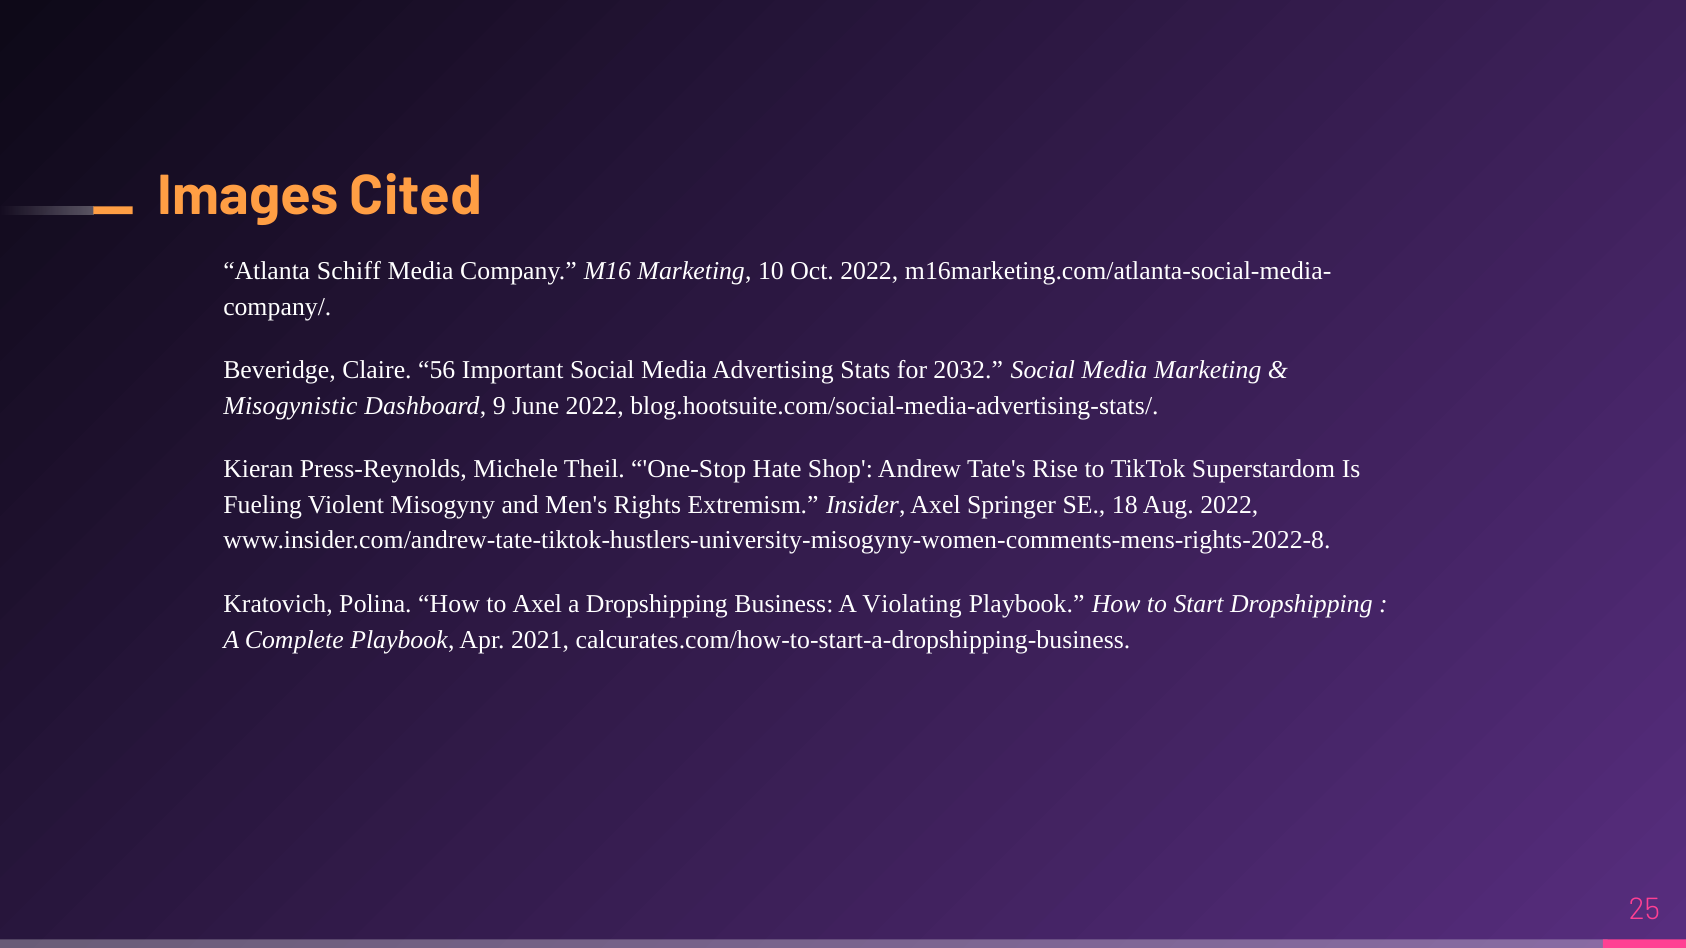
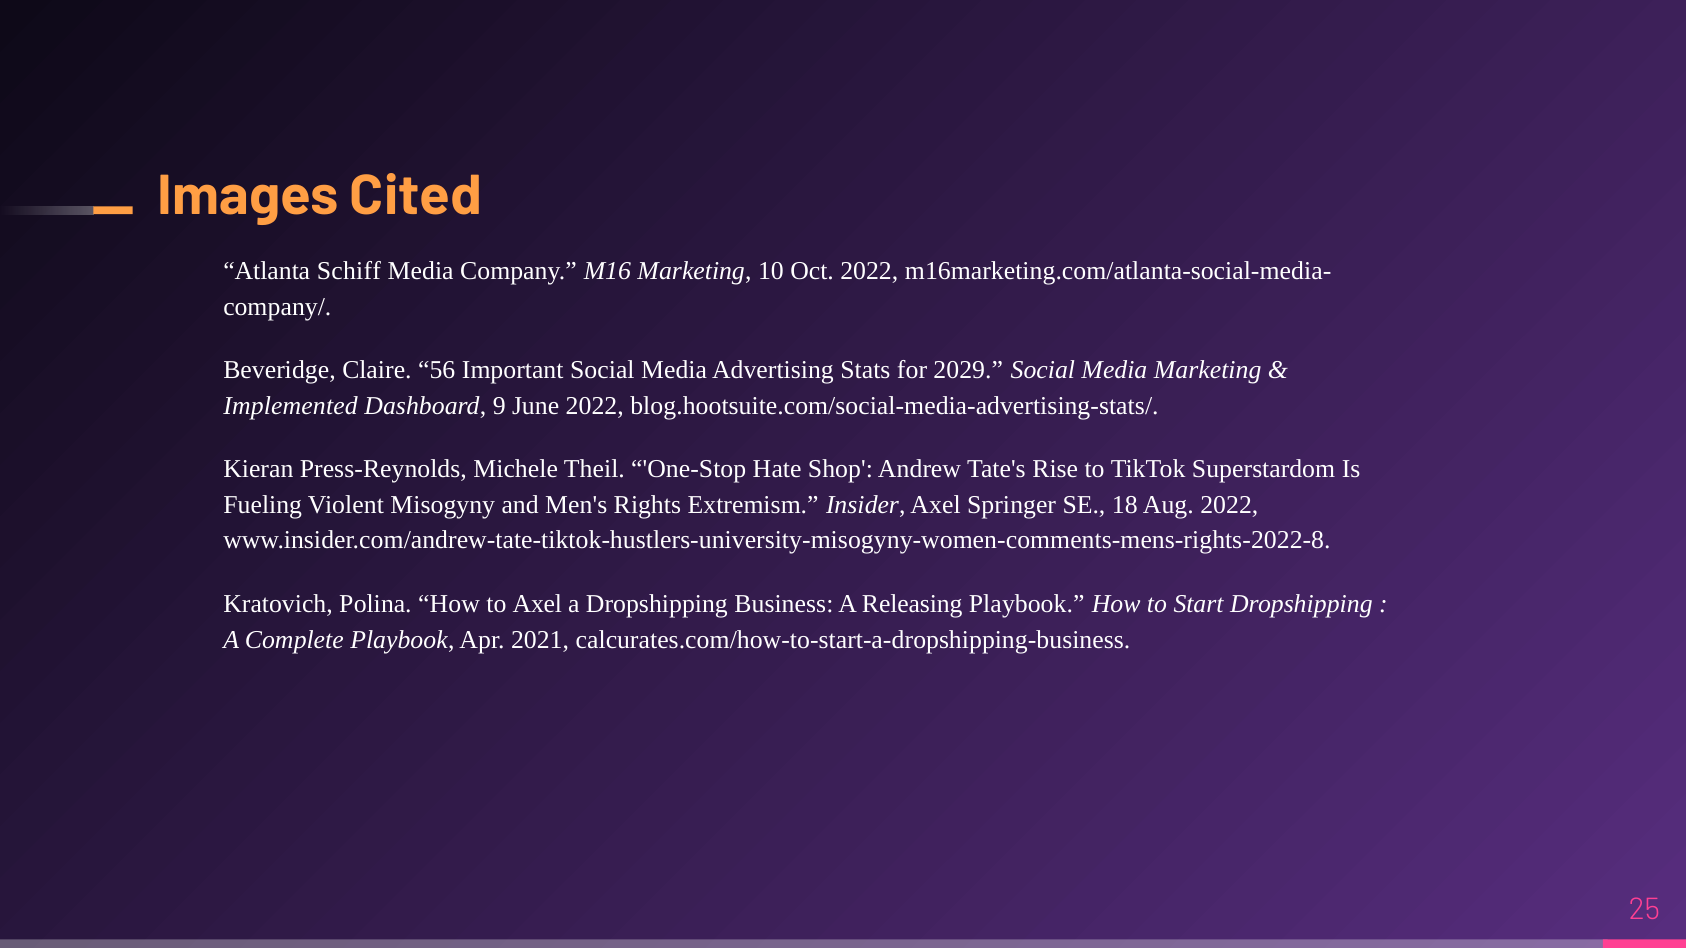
2032: 2032 -> 2029 (968, 371)
Misogynistic: Misogynistic -> Implemented (291, 406)
Violating: Violating -> Releasing (912, 604)
